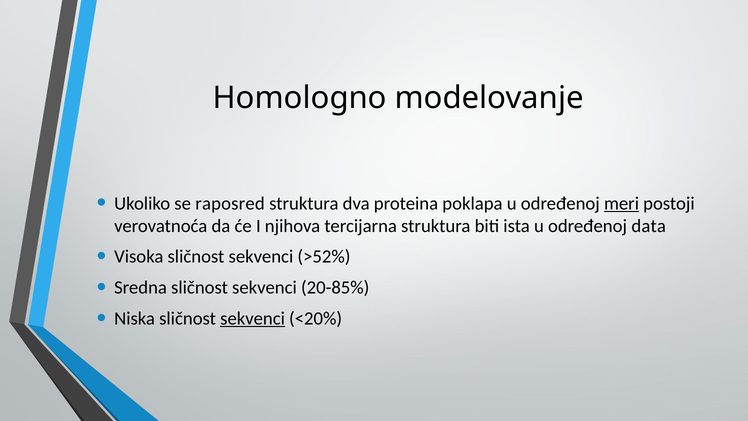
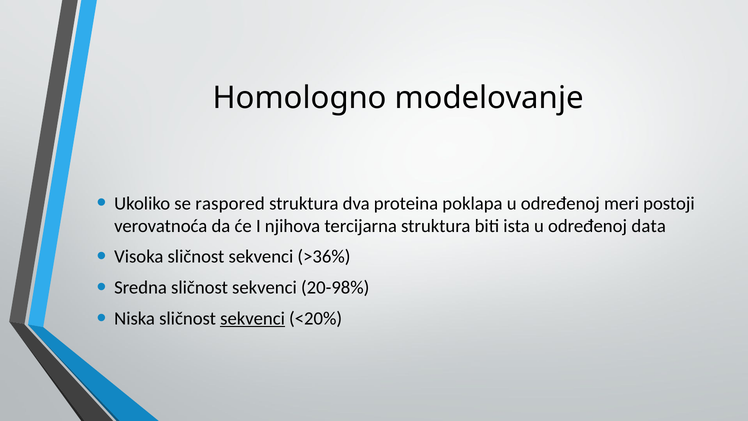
raposred: raposred -> raspored (230, 203)
meri underline: present -> none (622, 203)
>52%: >52% -> >36% (324, 257)
20-85%: 20-85% -> 20-98% (335, 287)
